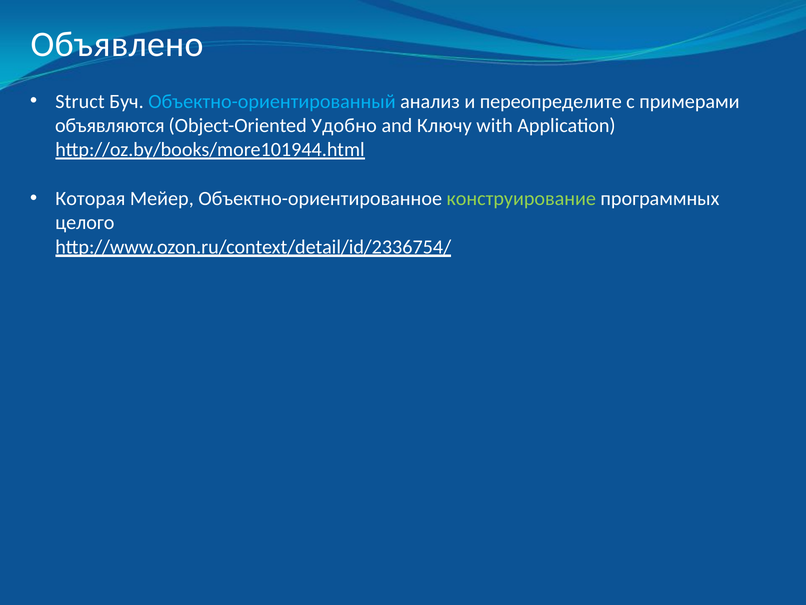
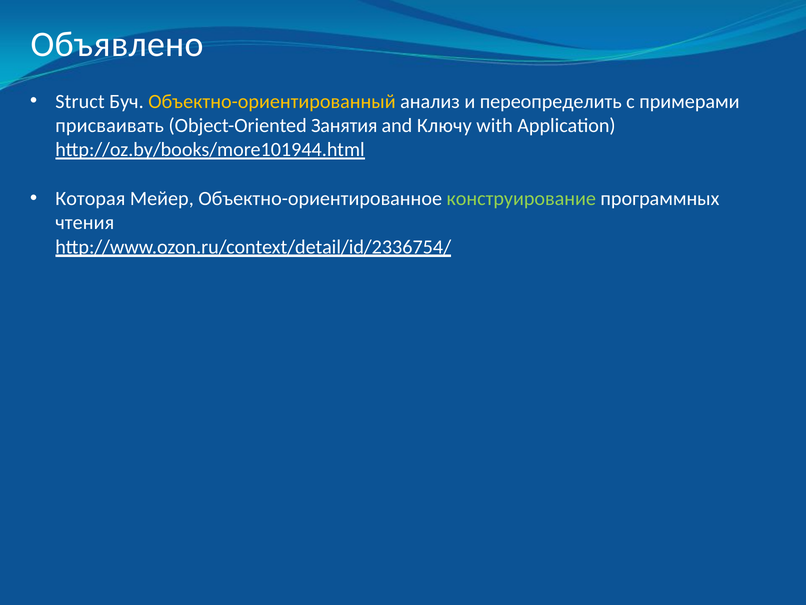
Объектно-ориентированный colour: light blue -> yellow (272, 101)
переопределите: переопределите -> переопределить (551, 101)
объявляются: объявляются -> присваивать (110, 125)
Удобно: Удобно -> Занятия (344, 125)
целого: целого -> чтения (85, 223)
